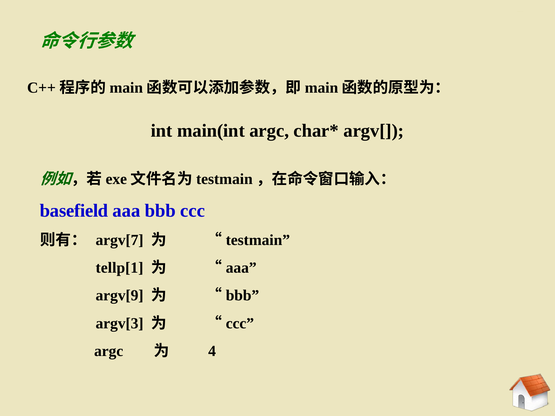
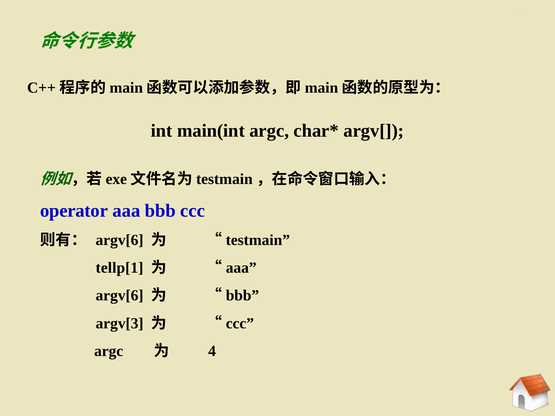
basefield: basefield -> operator (74, 211)
argv[7: argv[7 -> argv[6 (120, 240)
argv[9: argv[9 -> argv[6 (120, 296)
